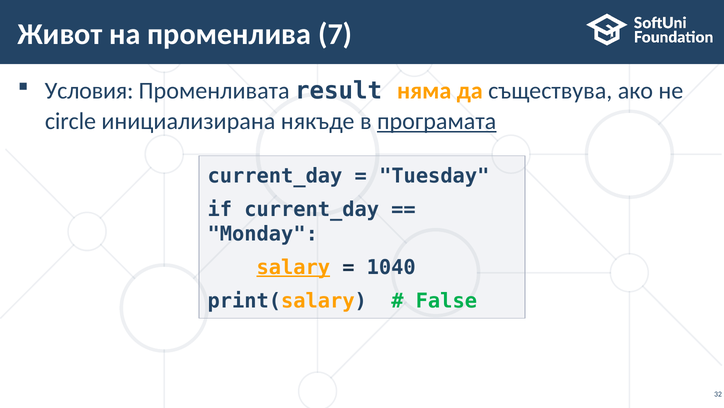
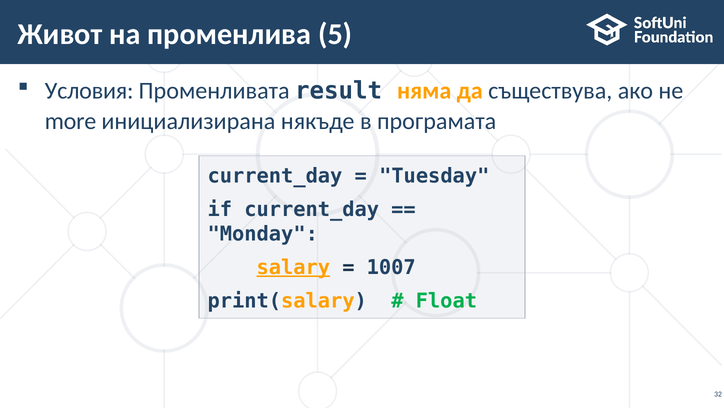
7: 7 -> 5 (335, 34)
circle: circle -> more (70, 121)
програмата underline: present -> none (437, 121)
1040: 1040 -> 1007 (391, 267)
False: False -> Float (446, 301)
